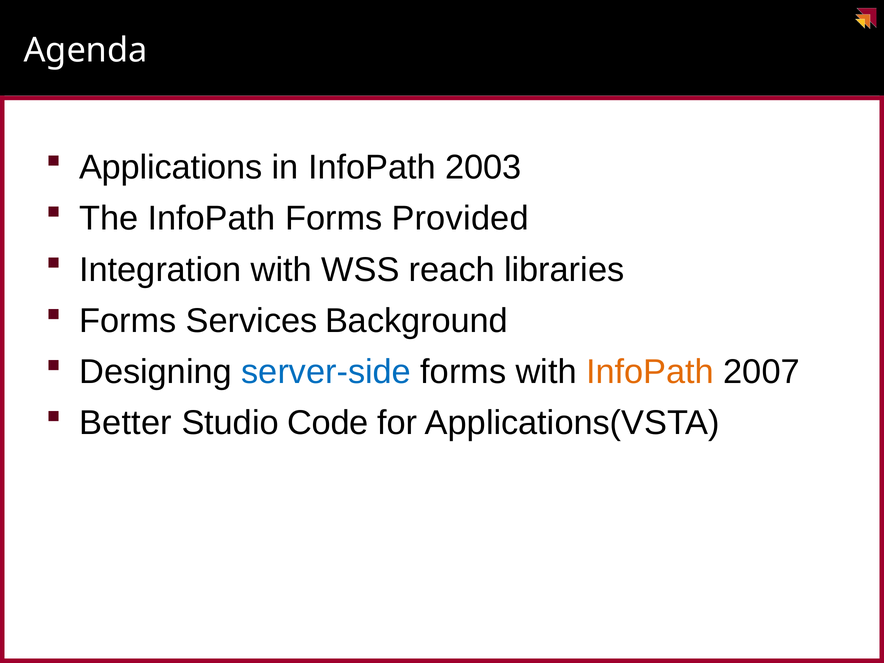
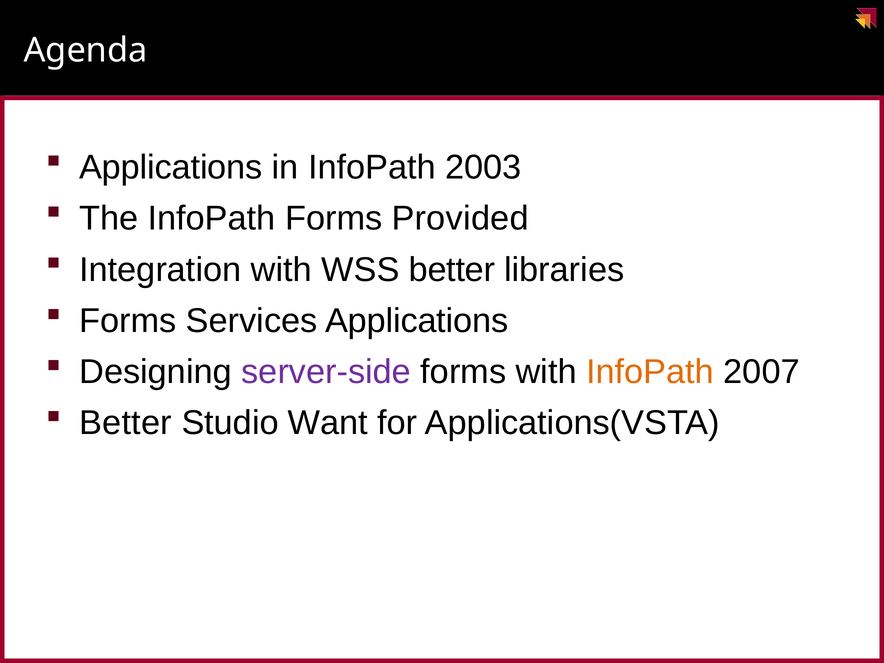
WSS reach: reach -> better (452, 270)
Services Background: Background -> Applications (417, 321)
server-side colour: blue -> purple (326, 372)
Code: Code -> Want (328, 423)
